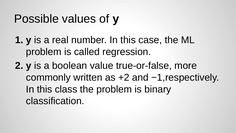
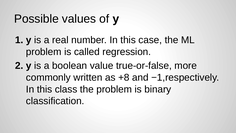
+2: +2 -> +8 (124, 77)
